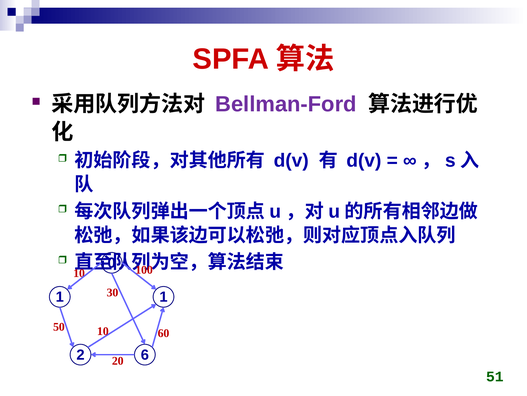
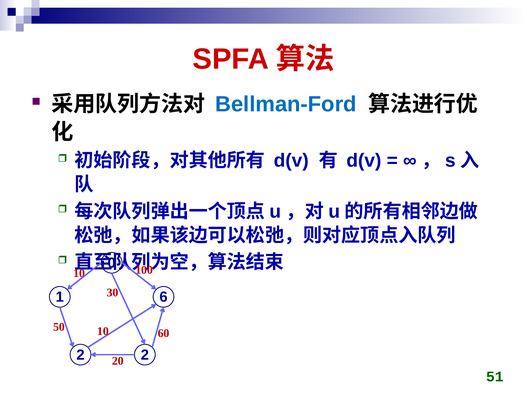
Bellman-Ford colour: purple -> blue (286, 104)
1 1: 1 -> 6 (164, 296)
2 6: 6 -> 2 (145, 354)
